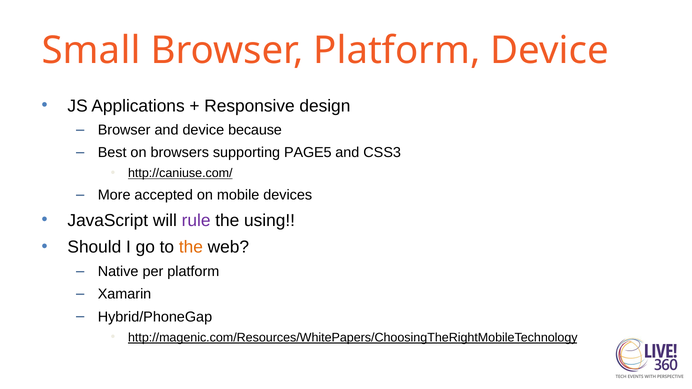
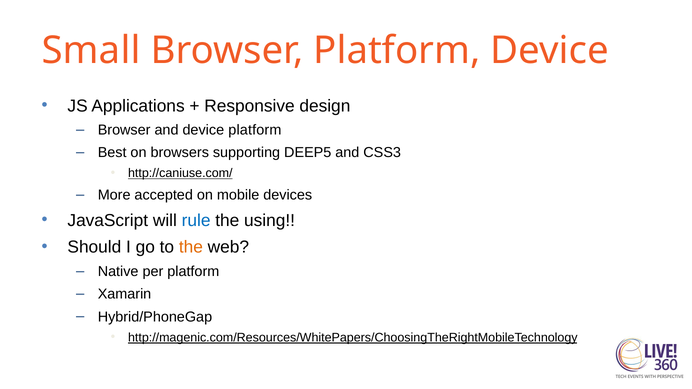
device because: because -> platform (255, 130)
PAGE5: PAGE5 -> DEEP5 (308, 153)
rule colour: purple -> blue (196, 220)
